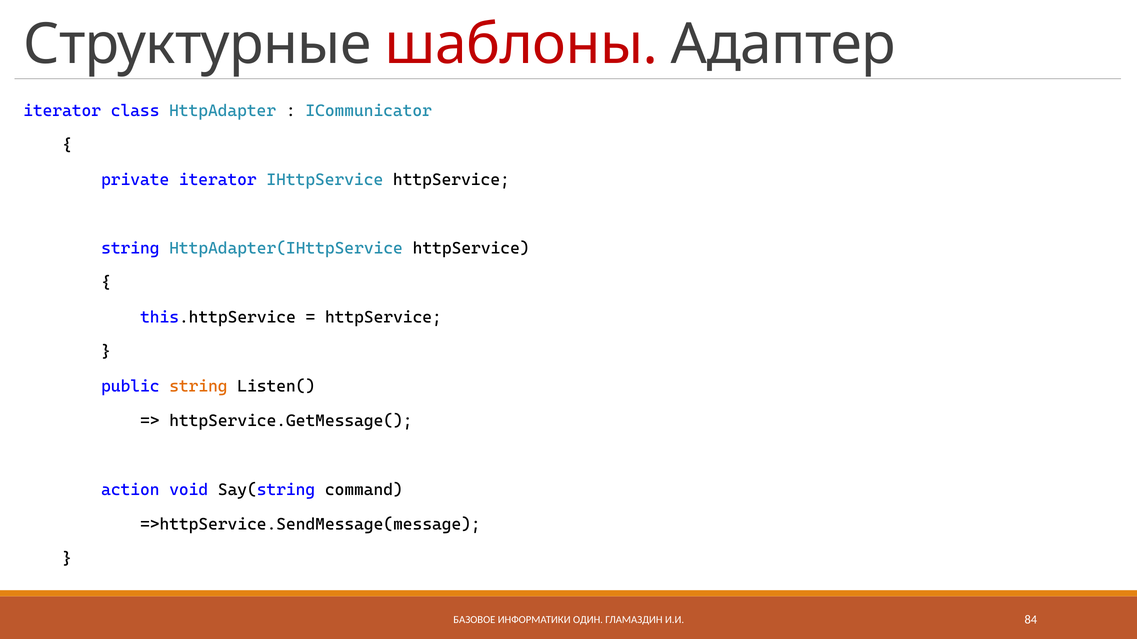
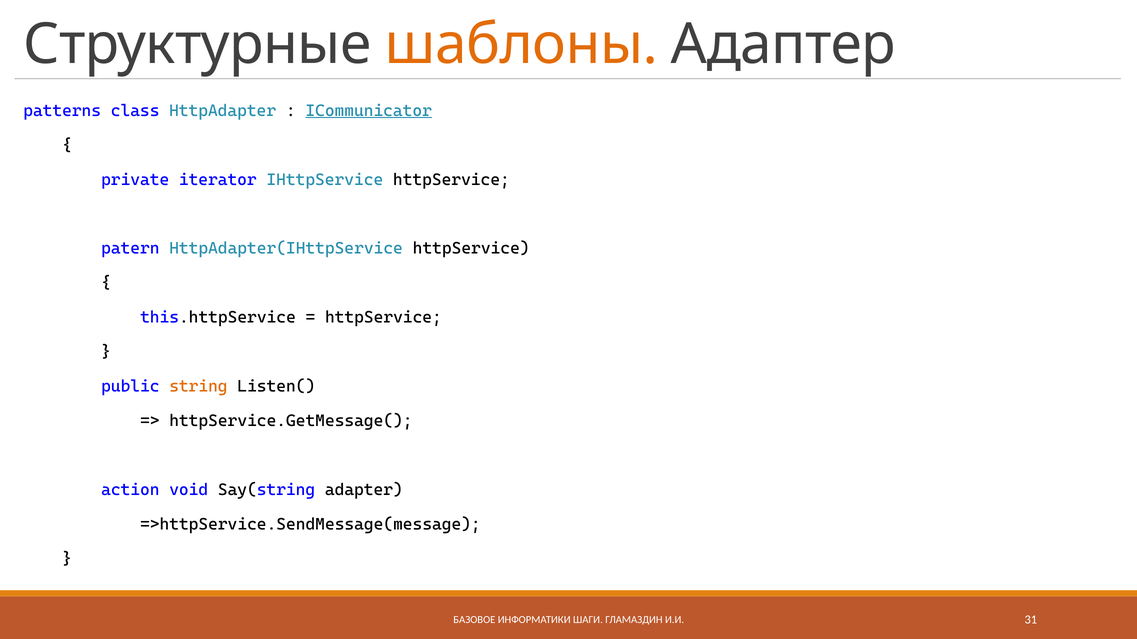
шаблоны colour: red -> orange (521, 44)
iterator: iterator -> patterns (62, 111)
ICommunicator underline: none -> present (369, 111)
string: string -> patern (130, 249)
command: command -> adapter (364, 490)
ОДИН: ОДИН -> ШАГИ (588, 620)
84: 84 -> 31 (1031, 620)
